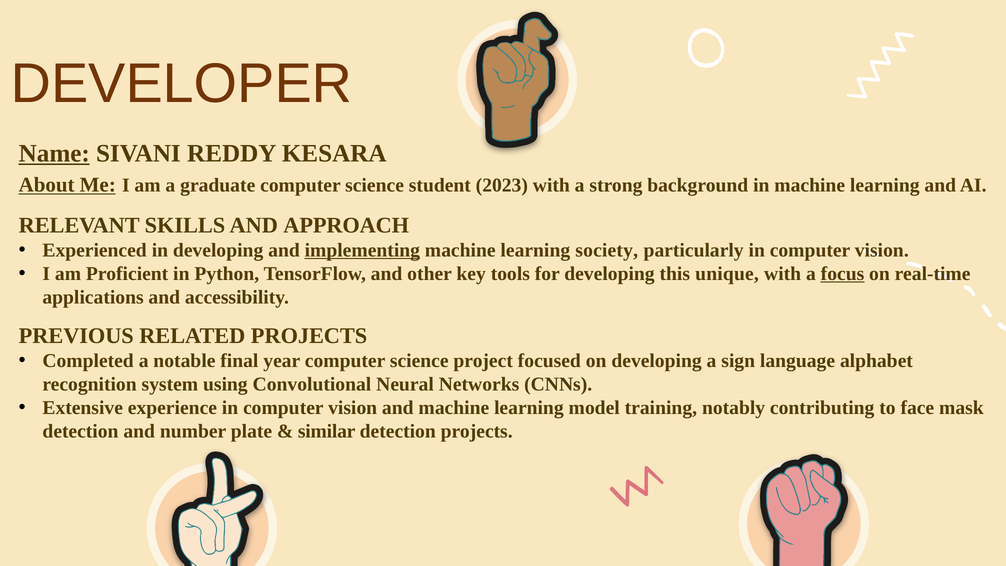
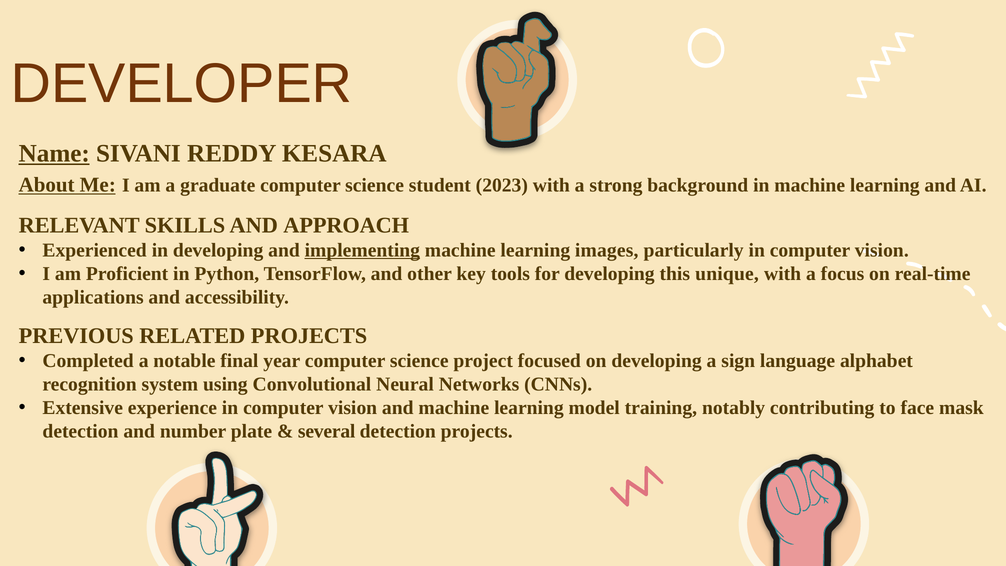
society: society -> images (607, 250)
focus underline: present -> none (843, 274)
similar: similar -> several (327, 431)
